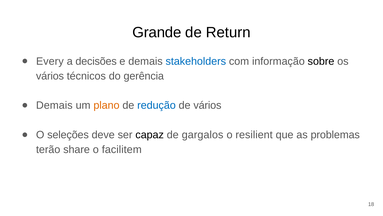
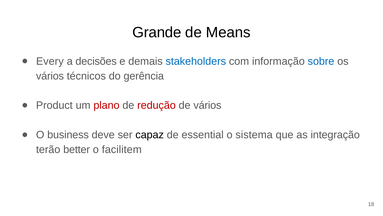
Return: Return -> Means (228, 32)
sobre colour: black -> blue (321, 61)
Demais: Demais -> Product (54, 105)
plano colour: orange -> red (106, 105)
redução colour: blue -> red (156, 105)
seleções: seleções -> business (68, 135)
gargalos: gargalos -> essential (203, 135)
resilient: resilient -> sistema (254, 135)
problemas: problemas -> integração (335, 135)
share: share -> better (77, 149)
